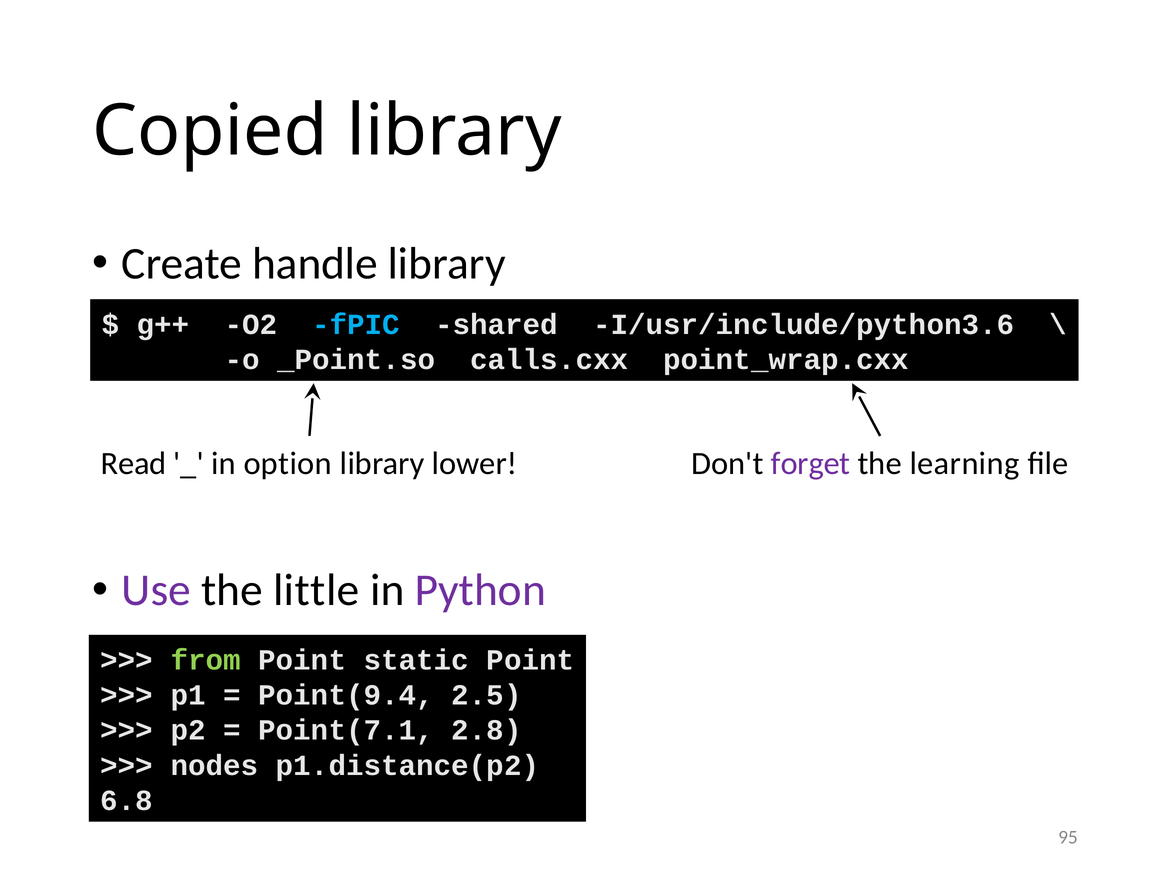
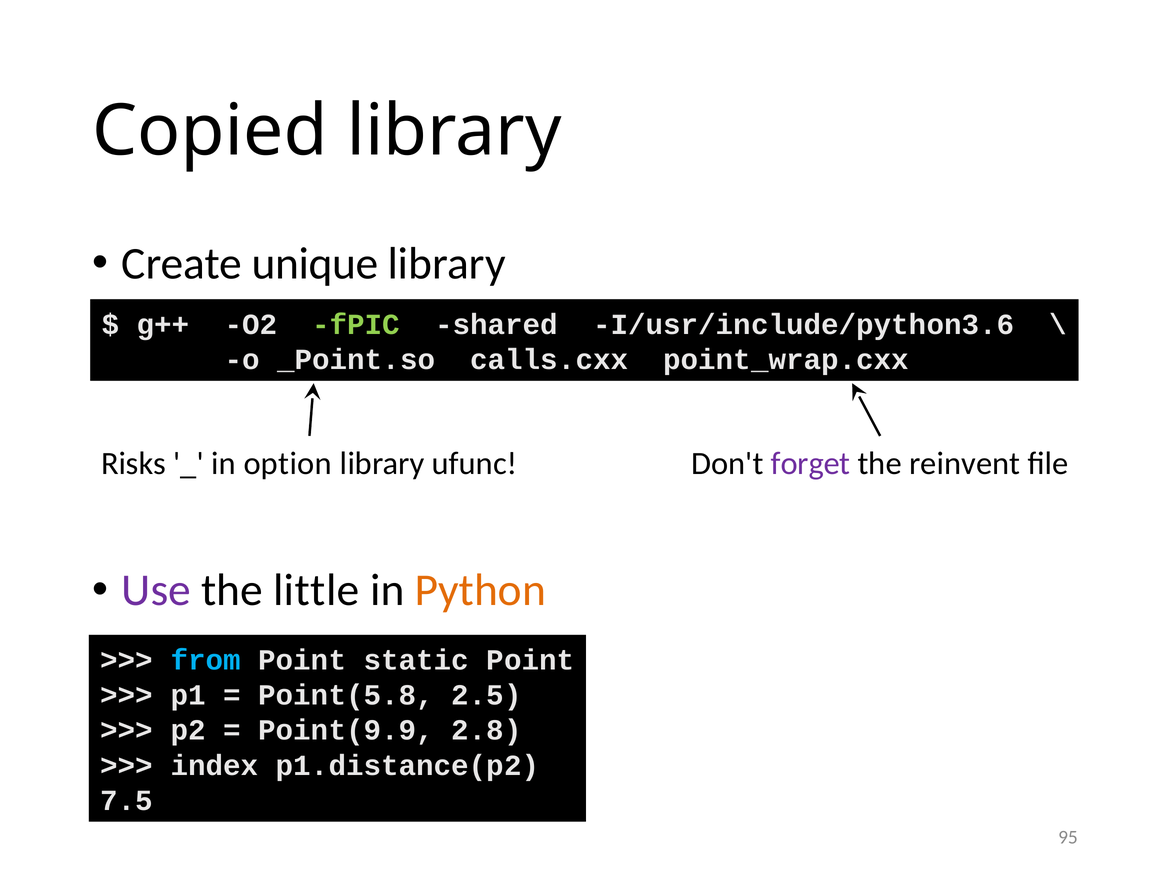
handle: handle -> unique (315, 264)
fPIC colour: light blue -> light green (356, 325)
Read: Read -> Risks (134, 464)
lower: lower -> ufunc (475, 464)
learning: learning -> reinvent (965, 464)
Python colour: purple -> orange (480, 591)
from colour: light green -> light blue (206, 661)
Point(9.4: Point(9.4 -> Point(5.8 (346, 696)
Point(7.1: Point(7.1 -> Point(9.9 (346, 731)
nodes: nodes -> index (214, 766)
6.8: 6.8 -> 7.5 (127, 801)
